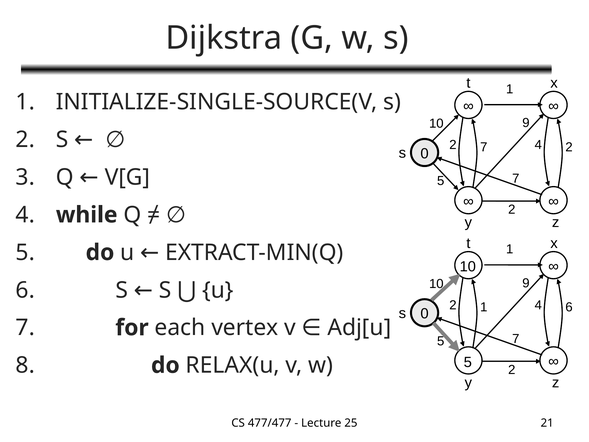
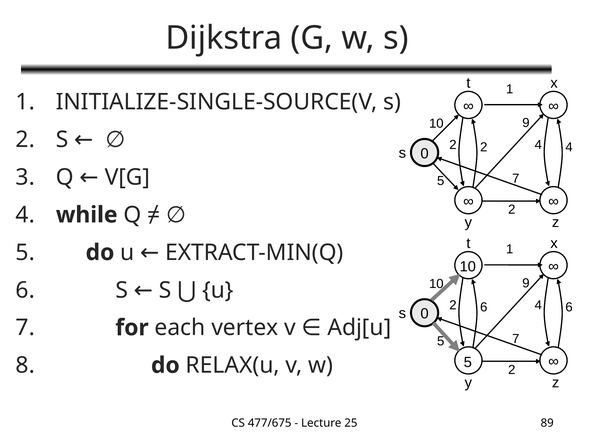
2 7: 7 -> 2 (484, 147)
4 2: 2 -> 4 (569, 147)
1: 1 -> 6 (484, 307)
477/477: 477/477 -> 477/675 (270, 423)
21: 21 -> 89 (547, 423)
